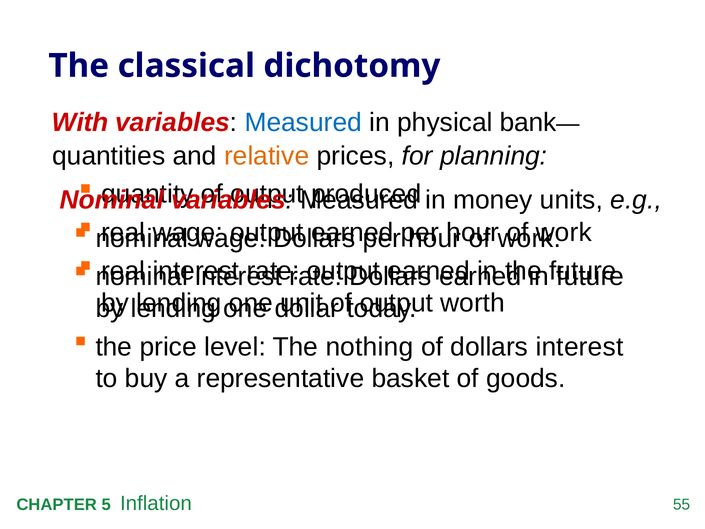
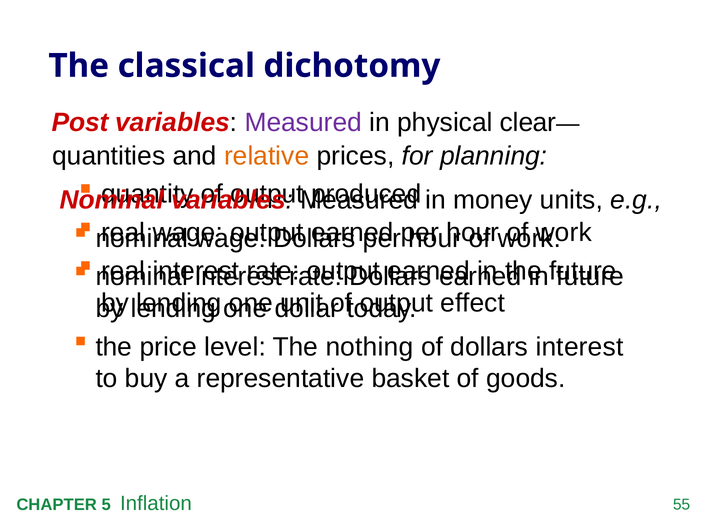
With: With -> Post (80, 122)
Measured colour: blue -> purple (303, 122)
bank: bank -> clear (528, 122)
worth: worth -> effect (473, 303)
